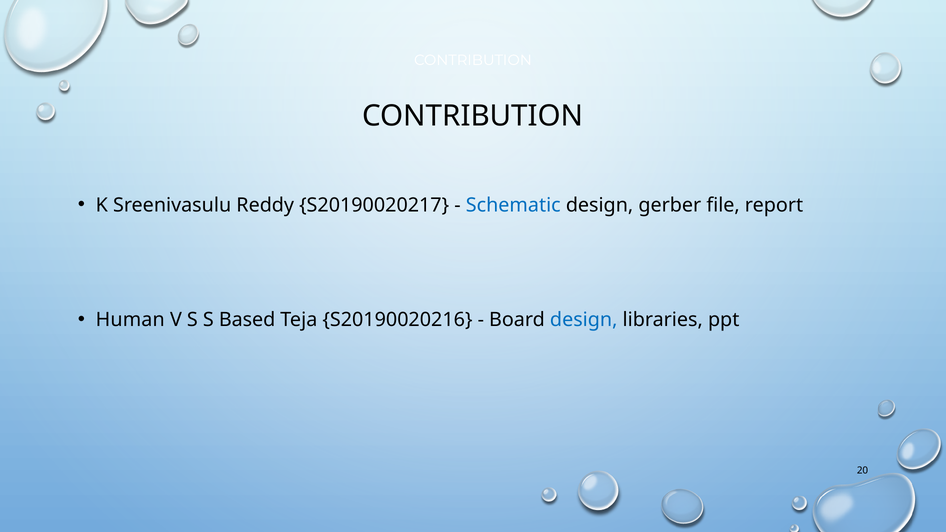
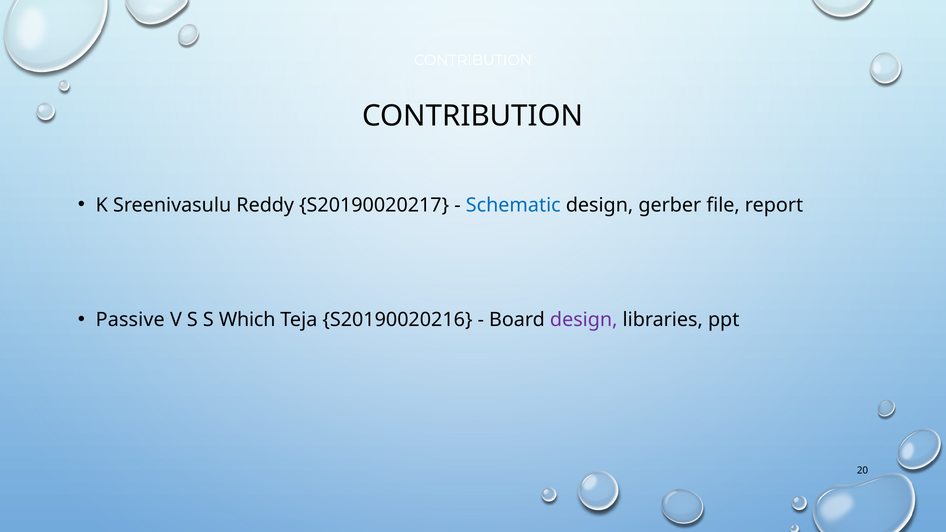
Human: Human -> Passive (130, 320)
Based: Based -> Which (247, 320)
design colour: blue -> purple (584, 320)
